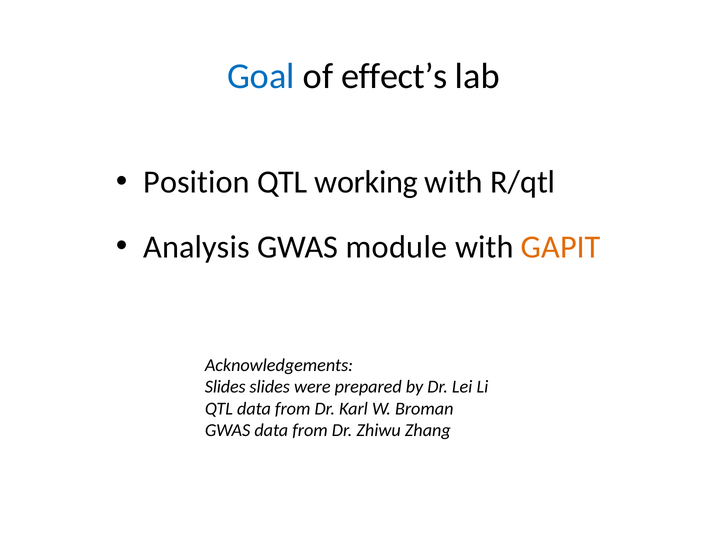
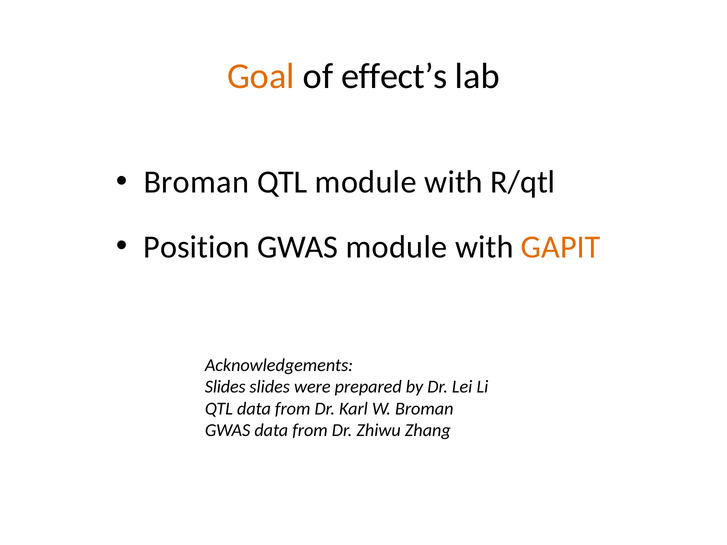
Goal colour: blue -> orange (261, 76)
Position: Position -> Broman (196, 182)
QTL working: working -> module (366, 182)
Analysis: Analysis -> Position (197, 247)
